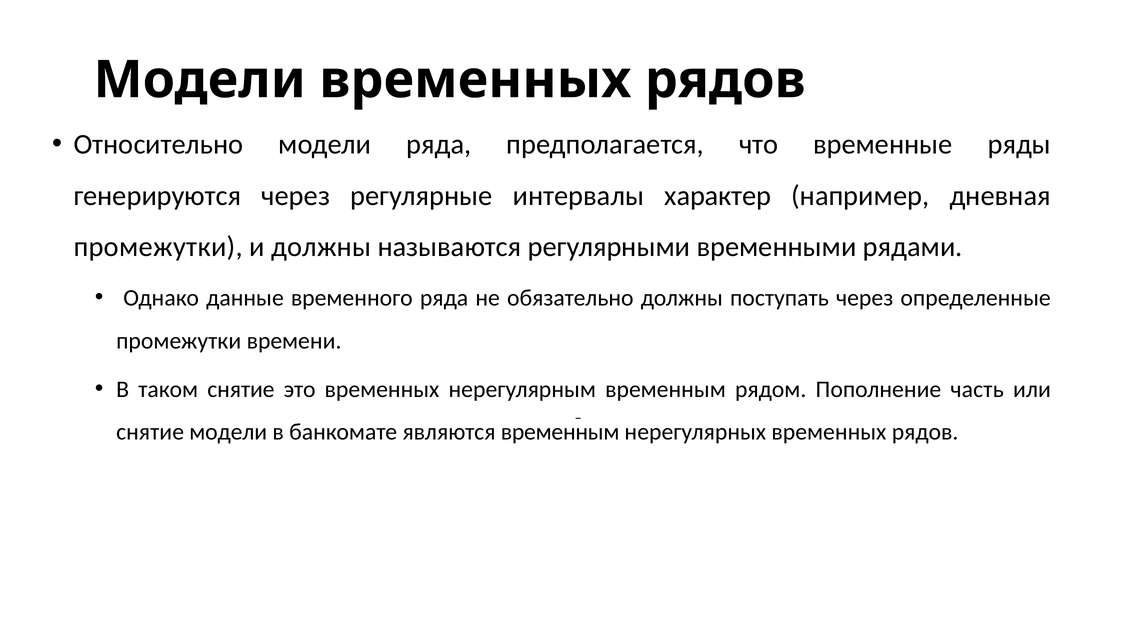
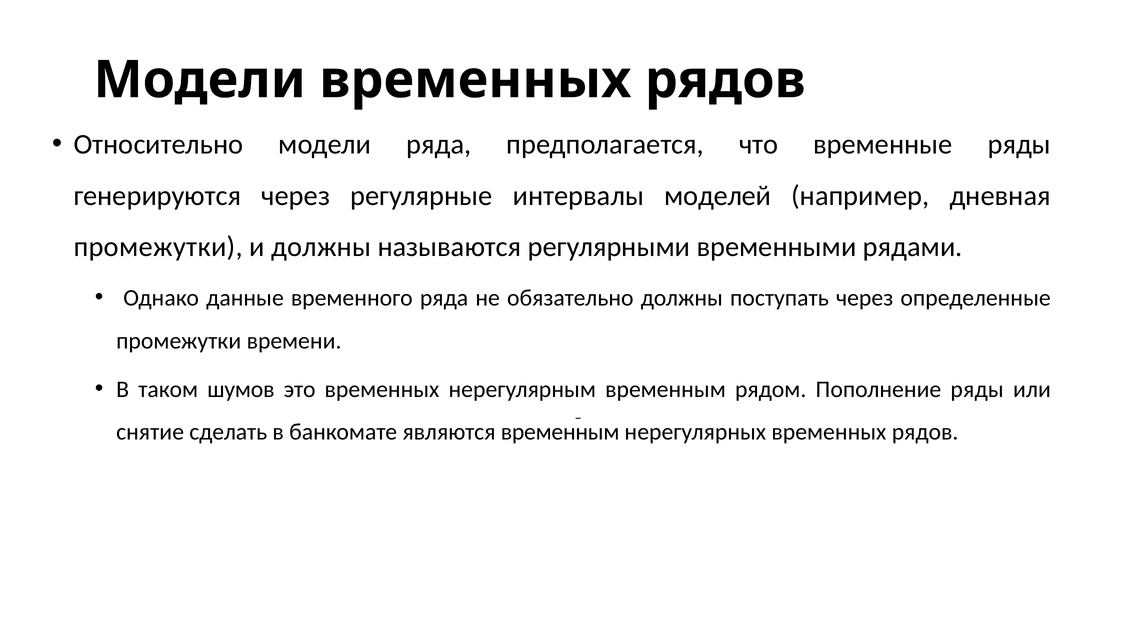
характер: характер -> моделей (718, 196)
таком снятие: снятие -> шумов (241, 389)
Пополнение часть: часть -> ряды (977, 389)
снятие модели: модели -> сделать (228, 432)
